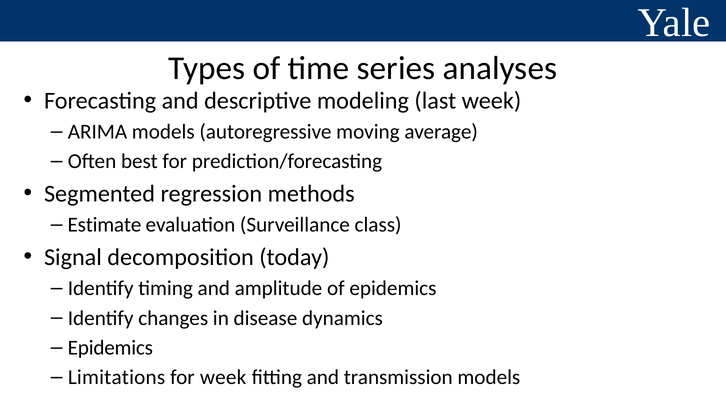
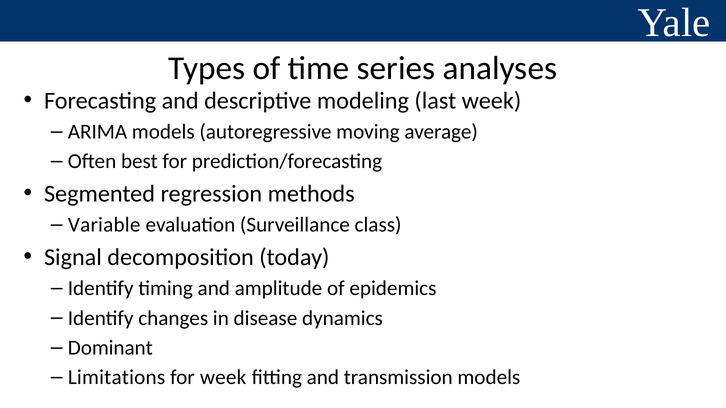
Estimate: Estimate -> Variable (104, 225)
Epidemics: Epidemics -> Dominant (110, 348)
